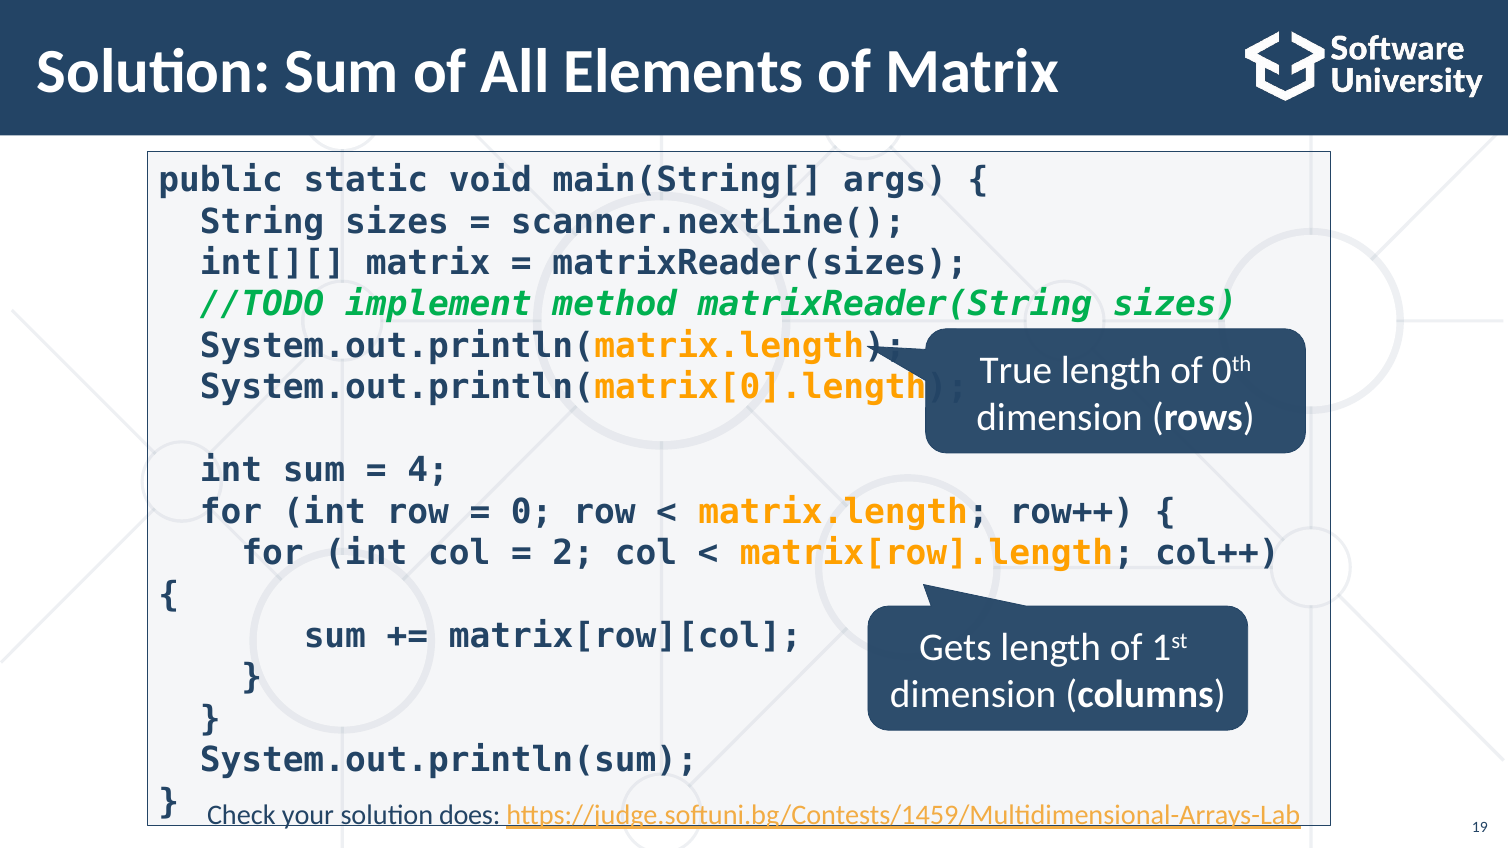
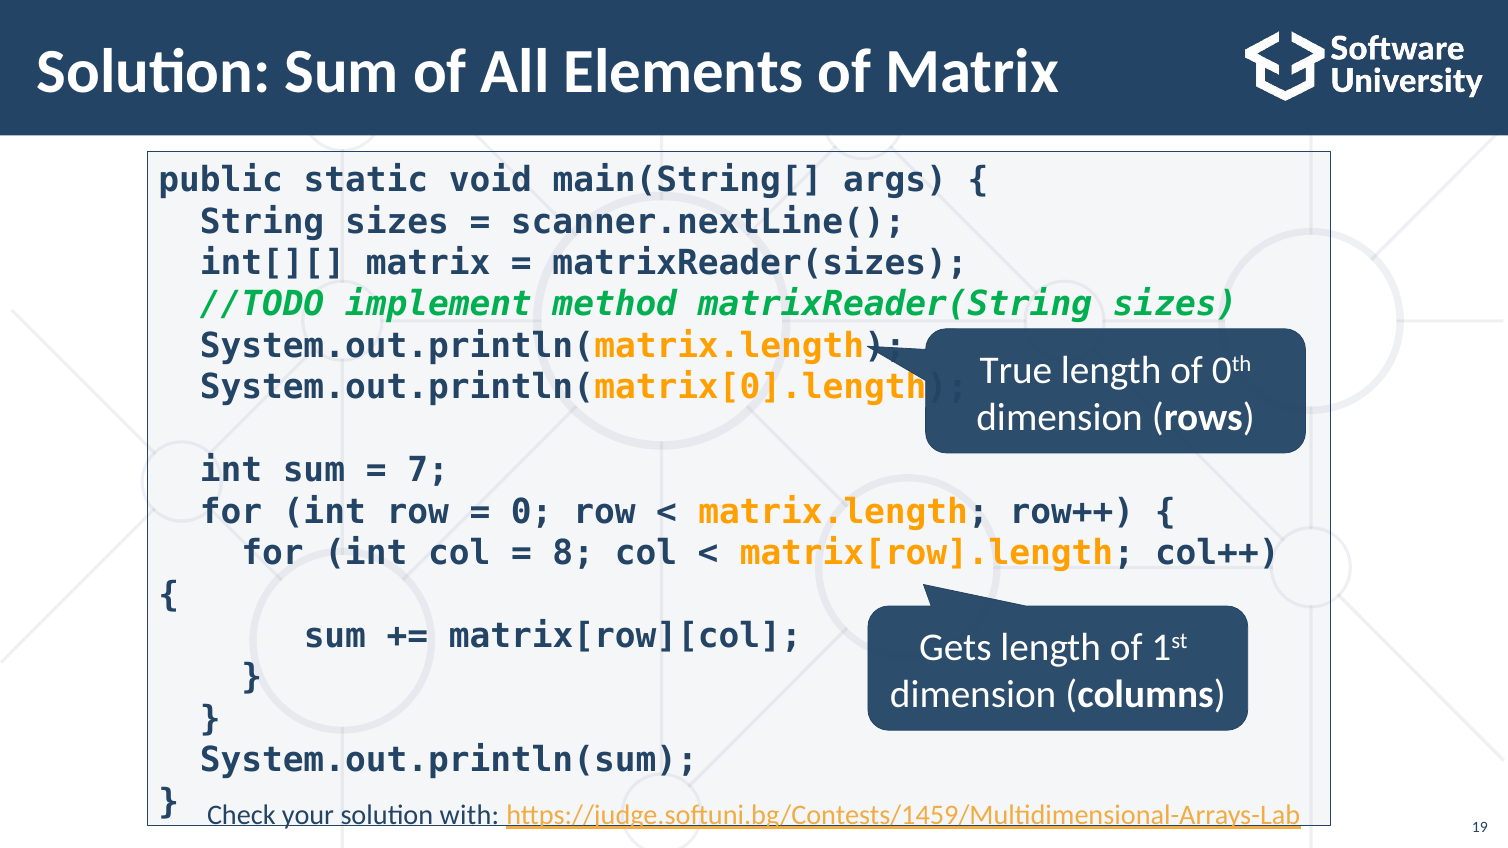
4: 4 -> 7 (428, 470)
2: 2 -> 8 (573, 553)
does: does -> with (469, 816)
